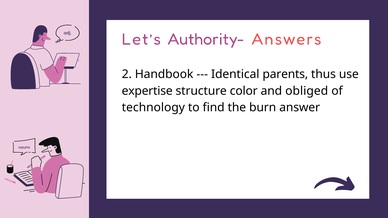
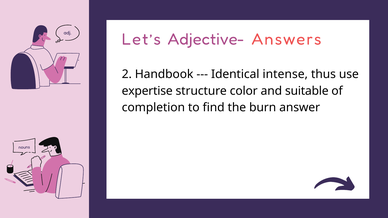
Authority-: Authority- -> Adjective- (206, 39)
parents: parents -> intense (285, 74)
obliged: obliged -> suitable (307, 91)
technology: technology -> completion (153, 108)
